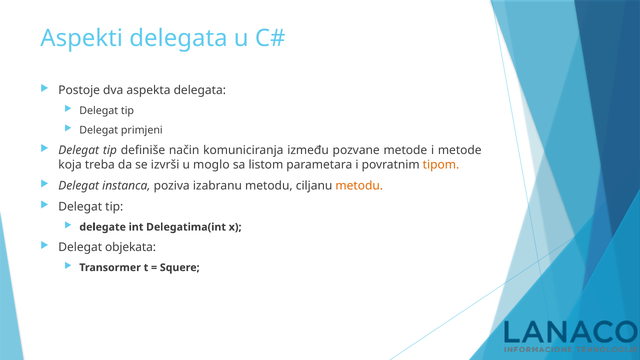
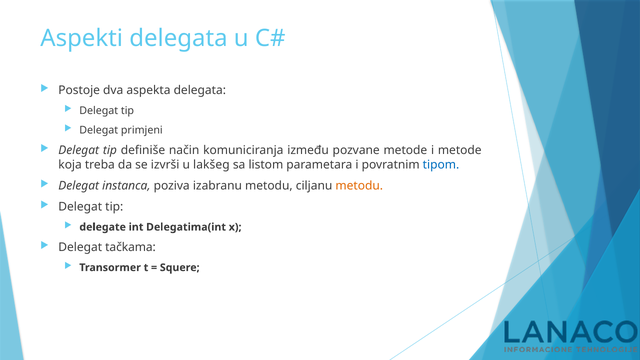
moglo: moglo -> lakšeg (211, 165)
tipom colour: orange -> blue (441, 165)
objekata: objekata -> tačkama (131, 247)
